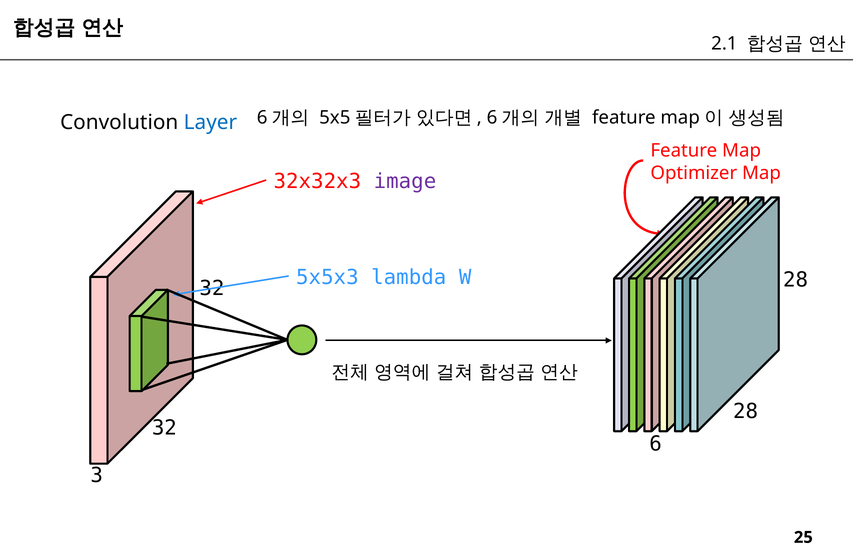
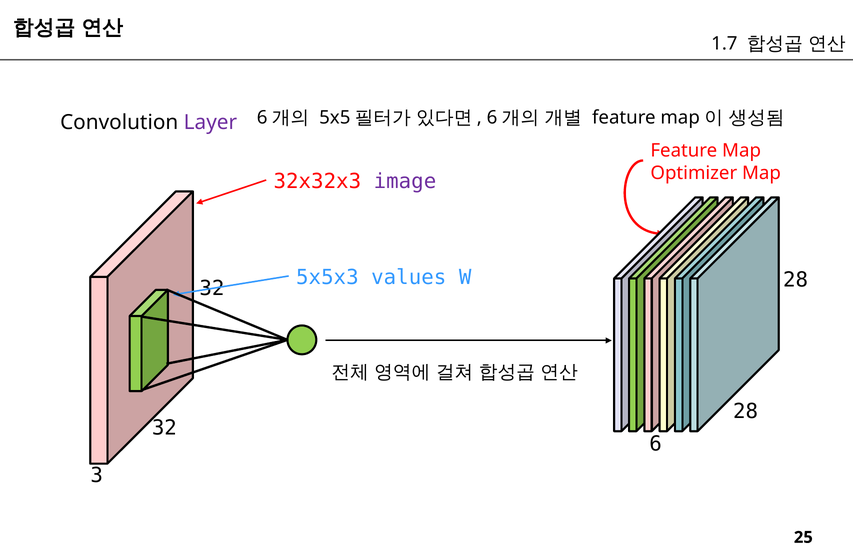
2.1: 2.1 -> 1.7 (724, 44)
Layer colour: blue -> purple (210, 123)
lambda: lambda -> values (409, 278)
